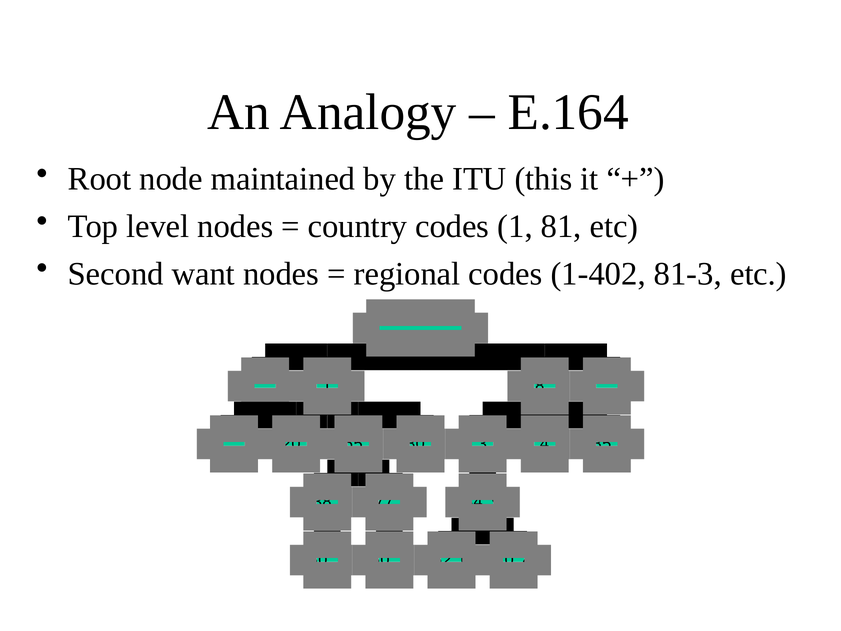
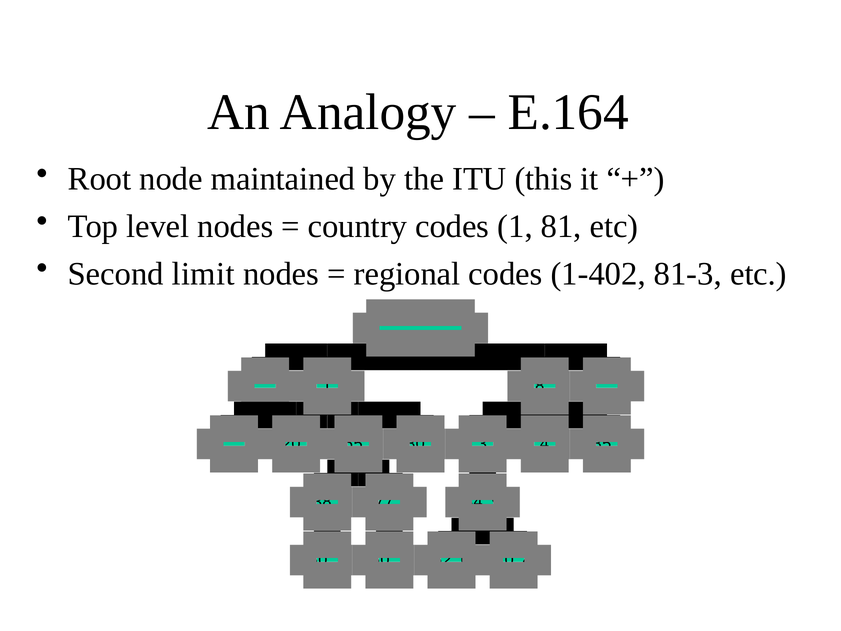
want: want -> limit (203, 274)
